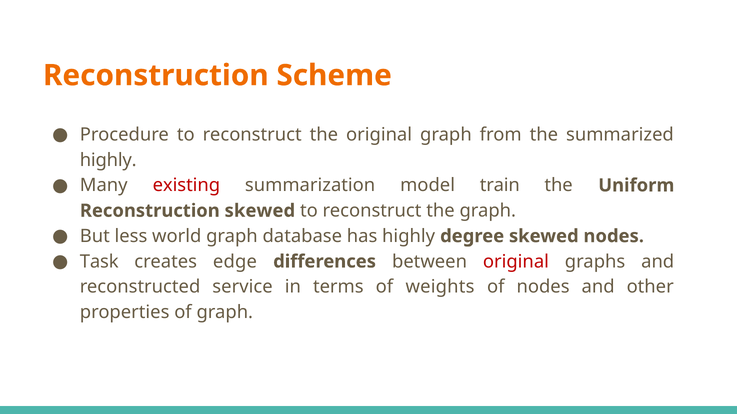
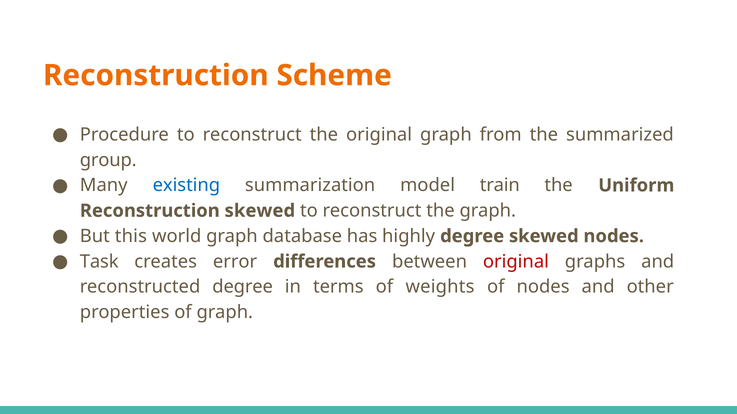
highly: highly -> group (108, 160)
existing colour: red -> blue (186, 186)
less: less -> this (131, 236)
edge: edge -> error (235, 262)
reconstructed service: service -> degree (243, 287)
